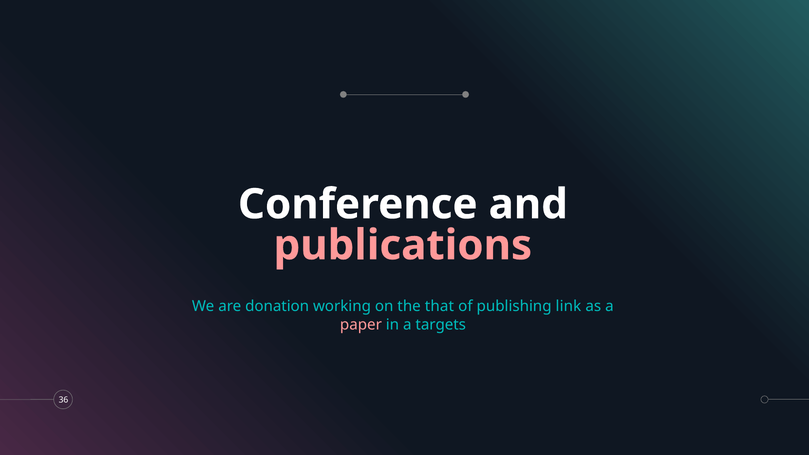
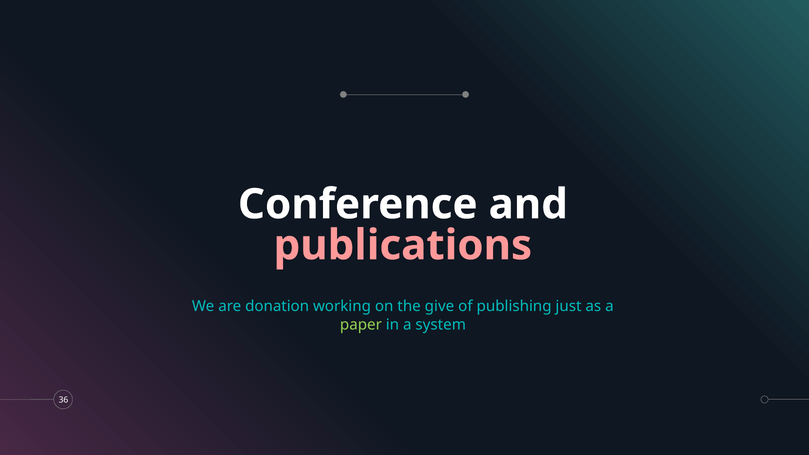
that: that -> give (440, 306)
link: link -> just (569, 306)
paper colour: pink -> light green (361, 325)
targets: targets -> system (441, 325)
